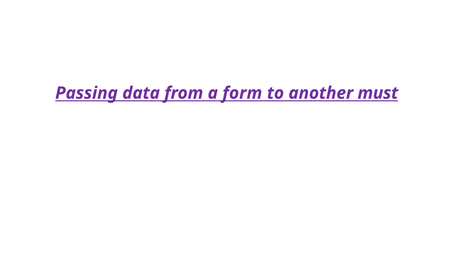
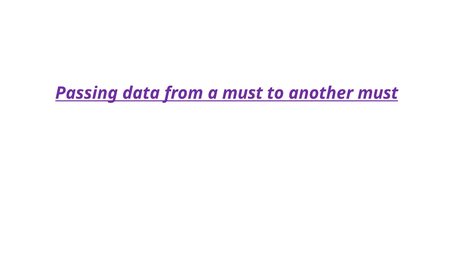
a form: form -> must (242, 93)
